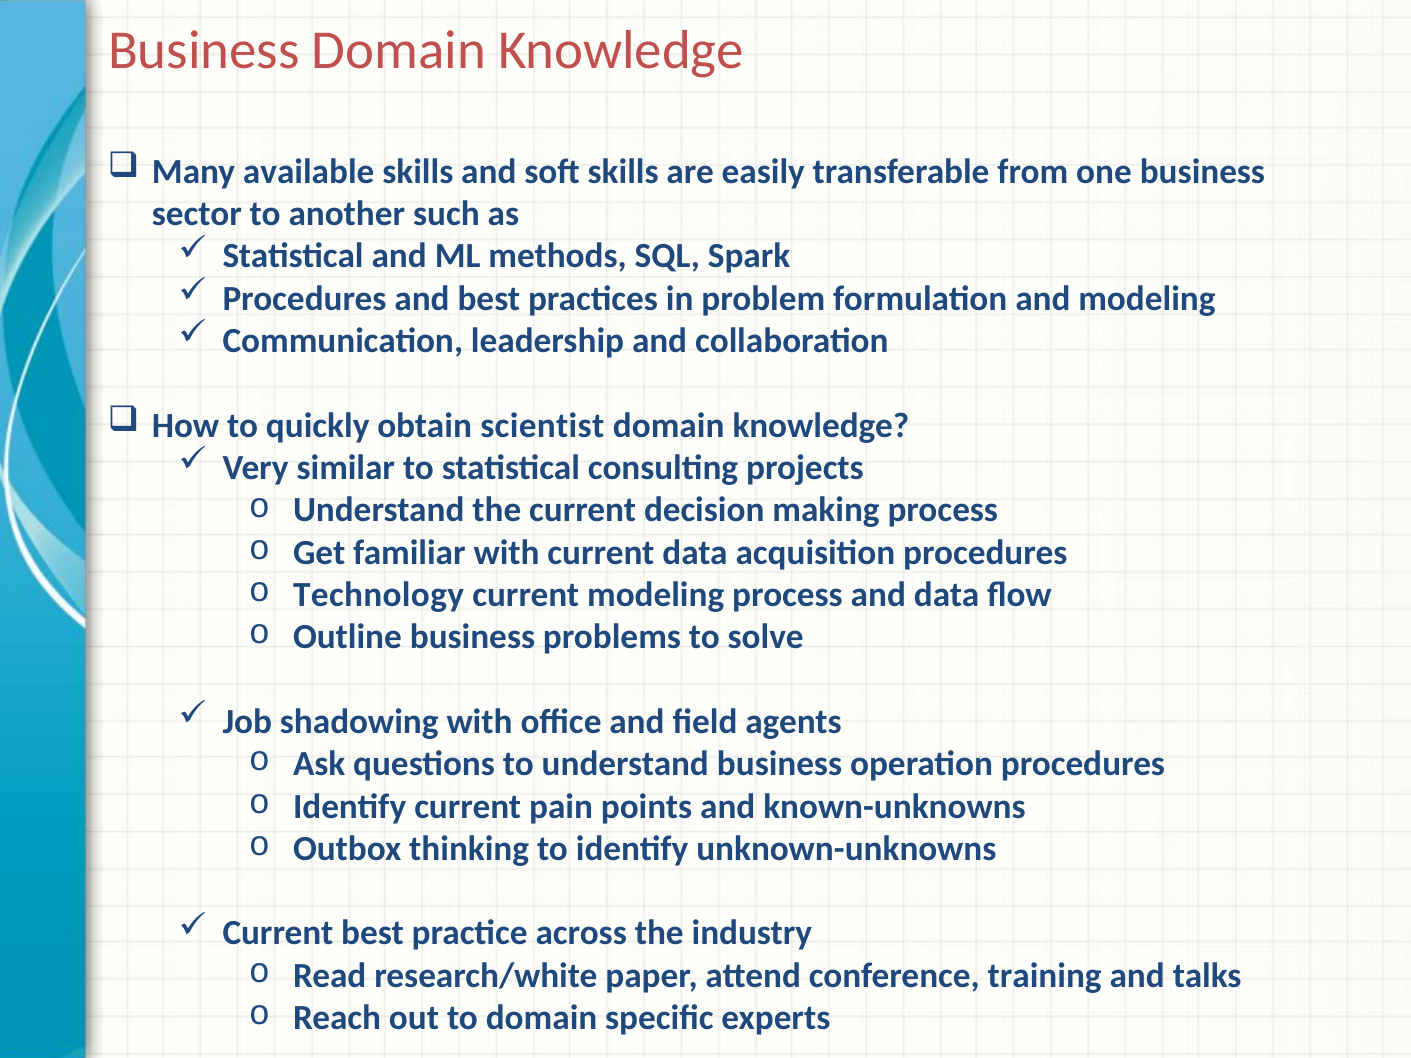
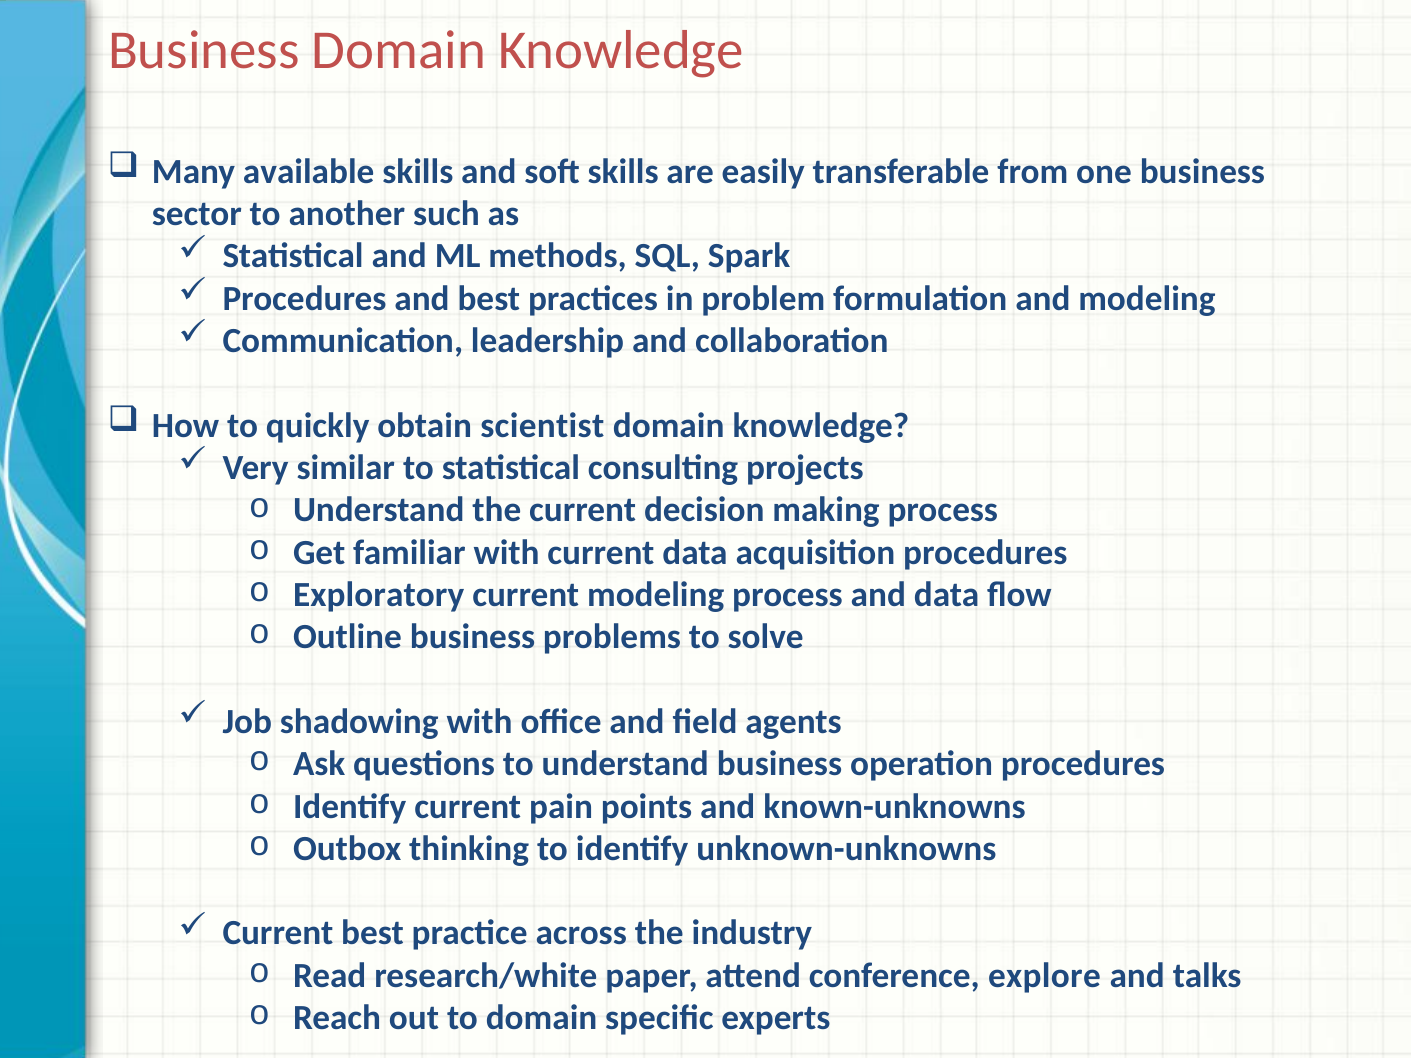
Technology: Technology -> Exploratory (379, 595)
training: training -> explore (1044, 976)
